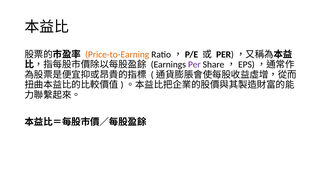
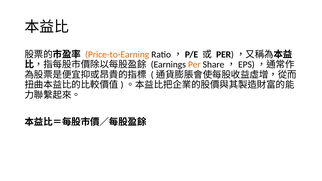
Per colour: purple -> orange (194, 65)
